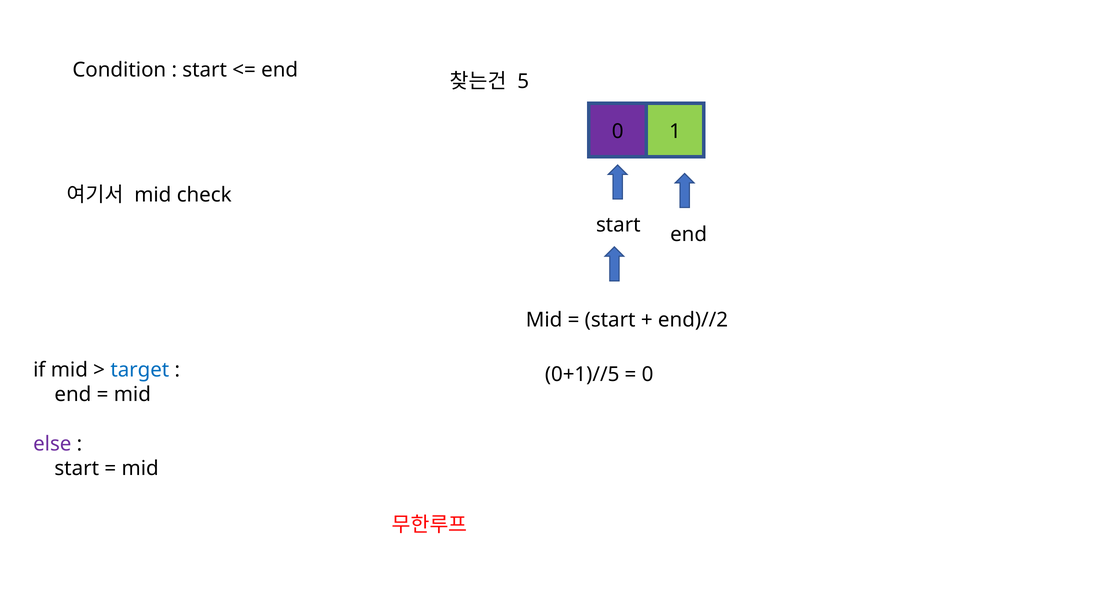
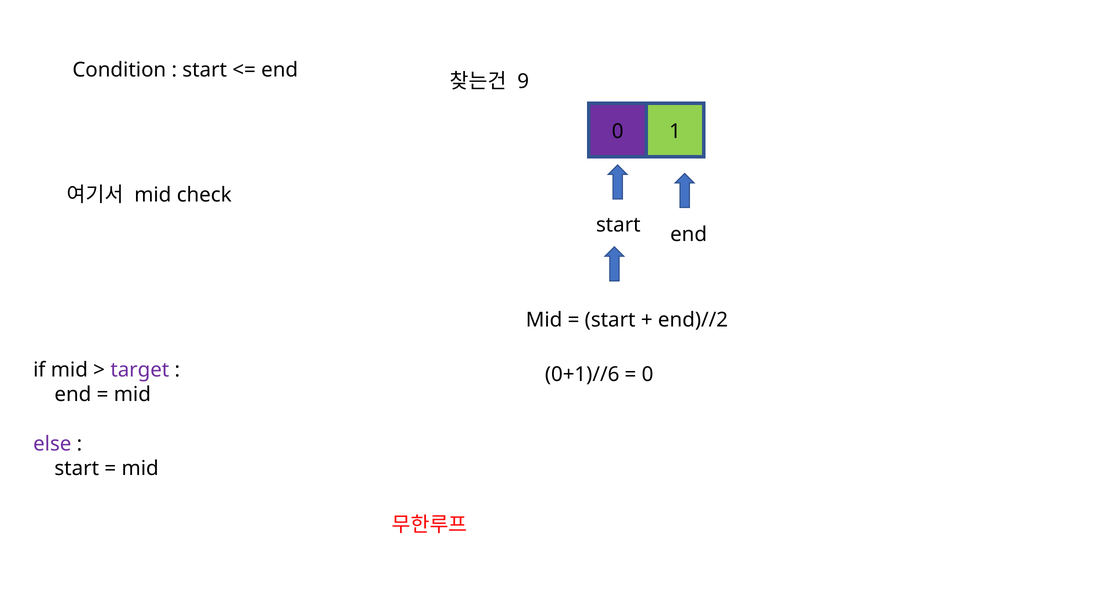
5: 5 -> 9 (523, 82)
target colour: blue -> purple (140, 370)
0+1)//5: 0+1)//5 -> 0+1)//6 (582, 375)
